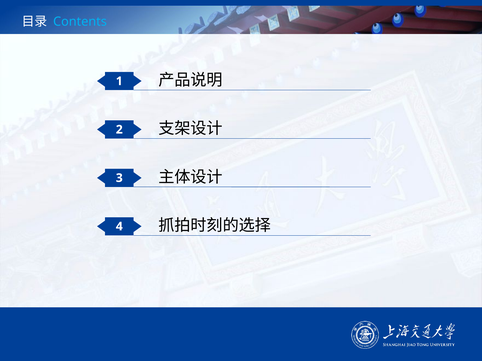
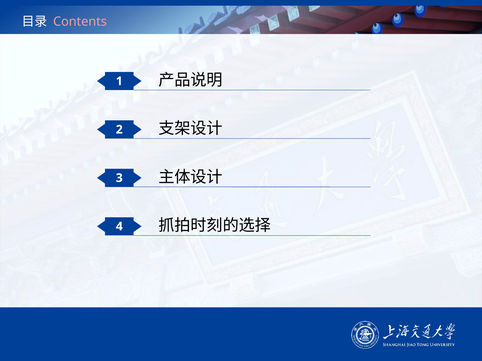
Contents colour: light blue -> pink (80, 22)
